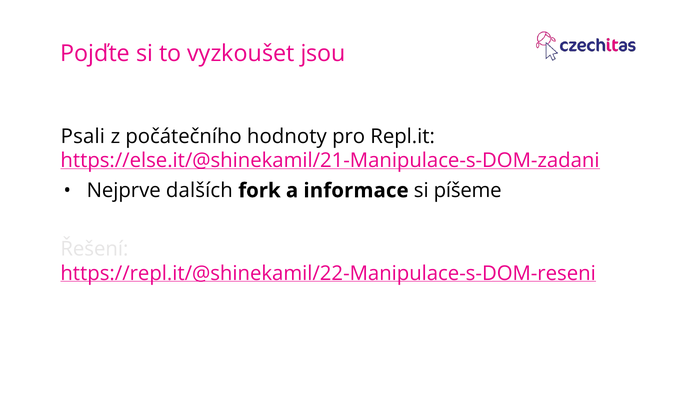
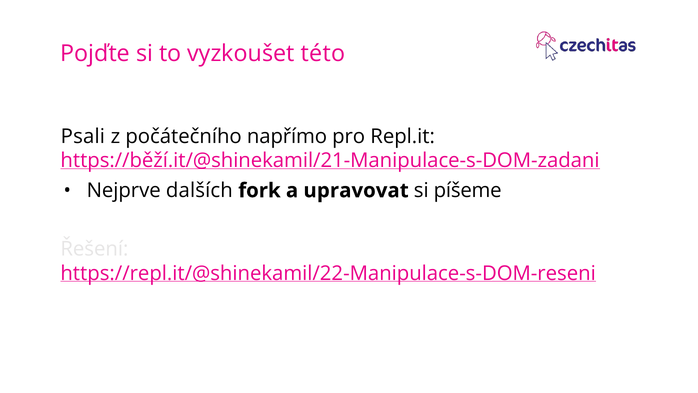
jsou: jsou -> této (323, 54)
hodnoty: hodnoty -> napřímo (287, 136)
https://else.it/@shinekamil/21-Manipulace-s-DOM-zadani: https://else.it/@shinekamil/21-Manipulace-s-DOM-zadani -> https://běží.it/@shinekamil/21-Manipulace-s-DOM-zadani (330, 160)
informace: informace -> upravovat (356, 190)
